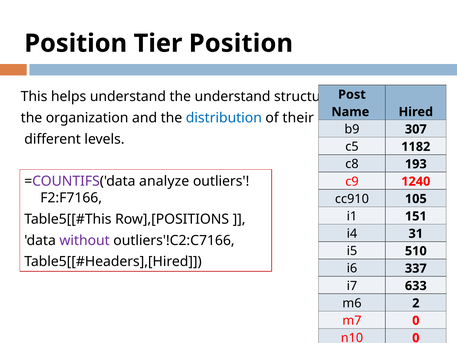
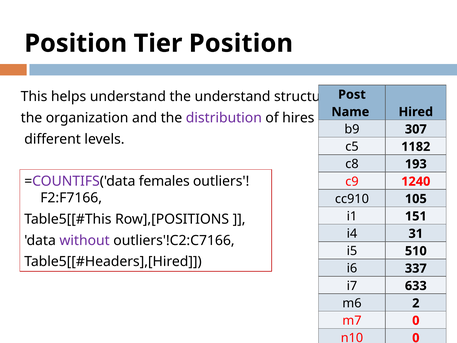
distribution colour: blue -> purple (224, 118)
their: their -> hires (298, 118)
analyze: analyze -> females (164, 181)
